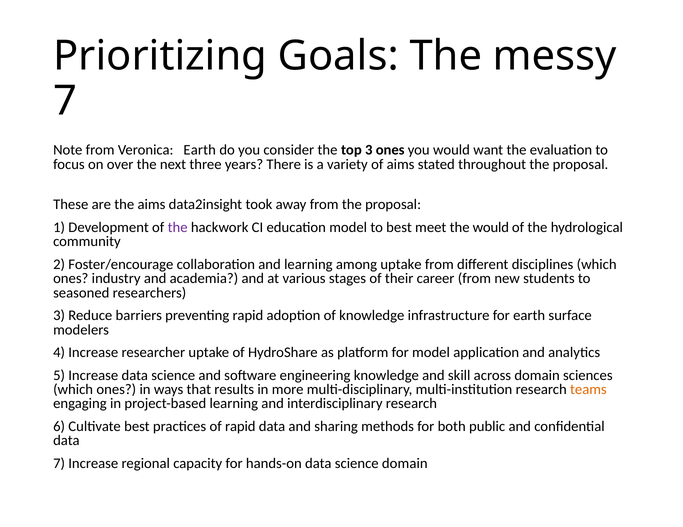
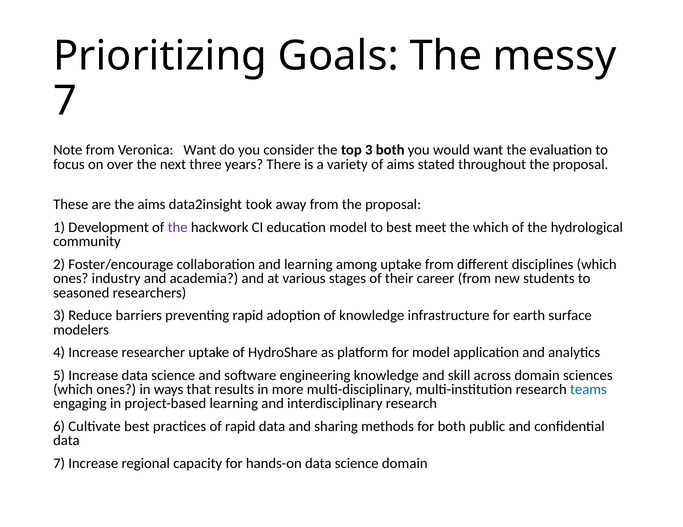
Veronica Earth: Earth -> Want (200, 150)
3 ones: ones -> both (390, 150)
the would: would -> which (491, 228)
teams colour: orange -> blue (588, 390)
